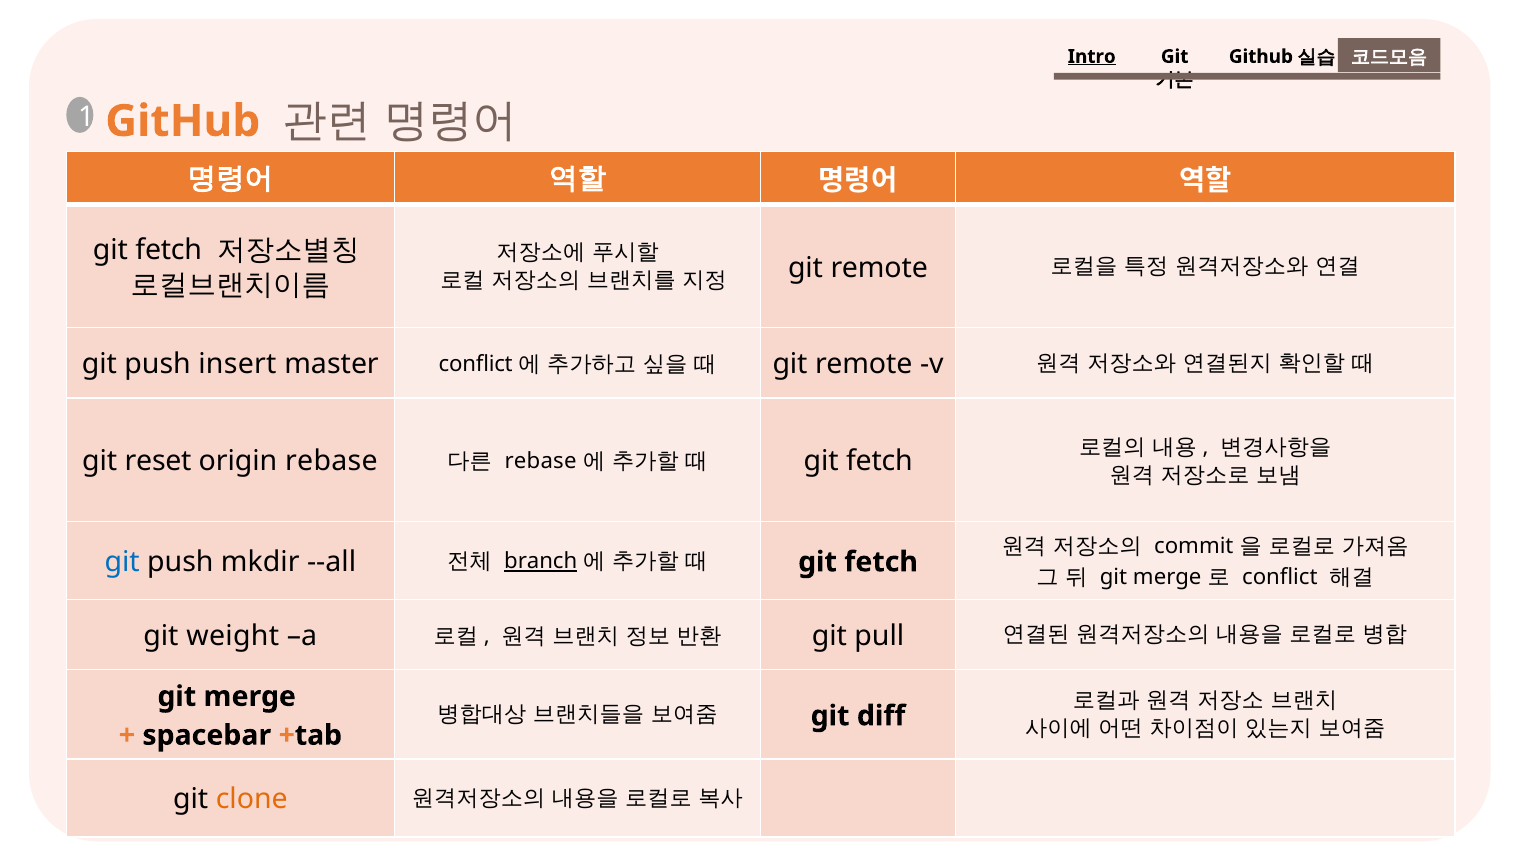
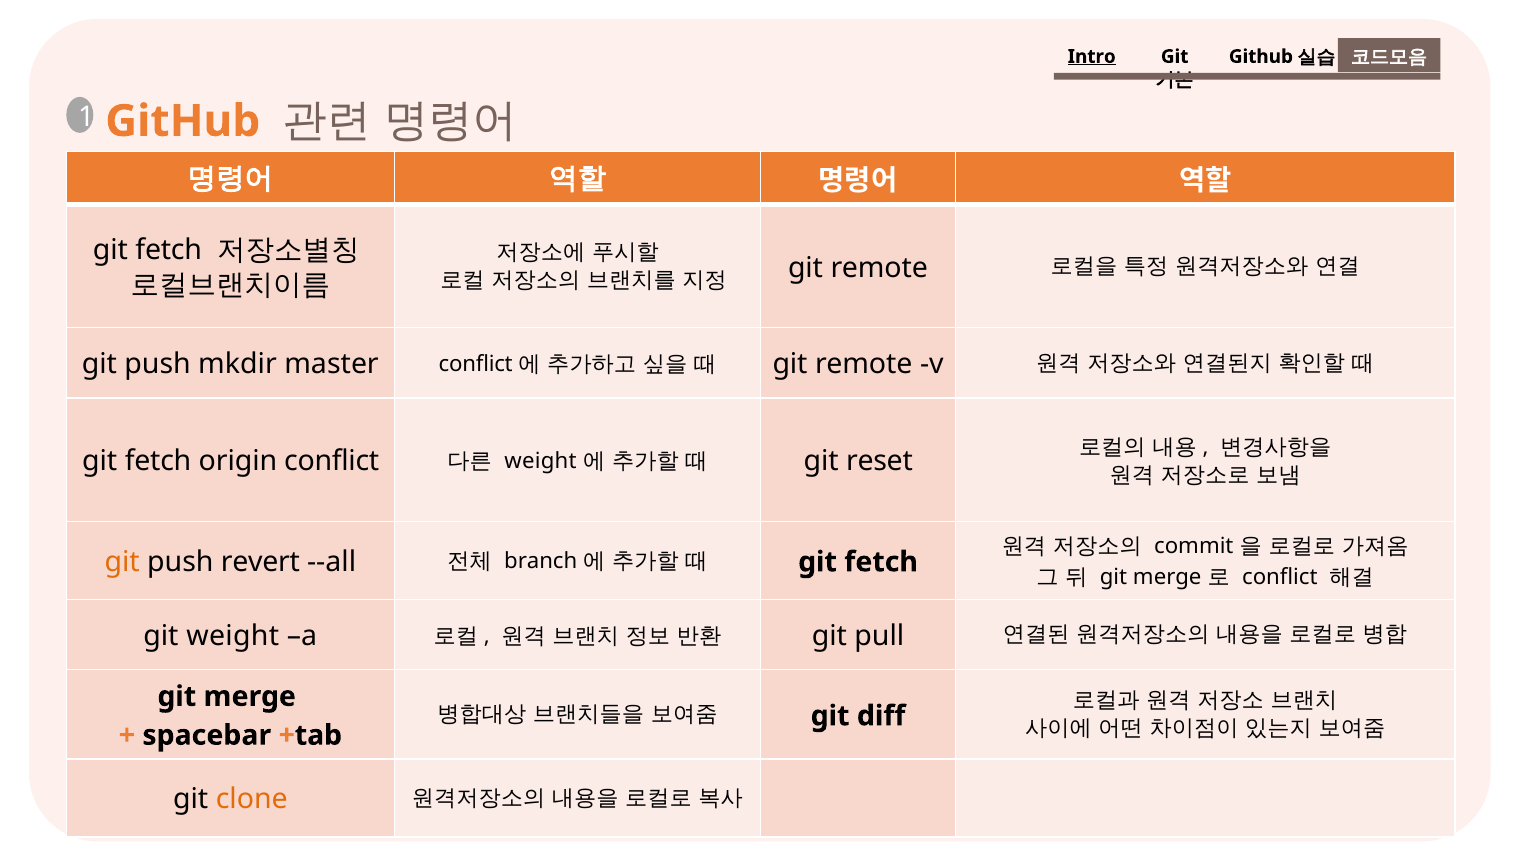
insert: insert -> mkdir (237, 364)
reset: reset -> fetch (158, 461)
origin rebase: rebase -> conflict (332, 461)
rebase: rebase -> weight (541, 461)
fetch: fetch -> reset (879, 461)
git colour: blue -> orange (122, 562)
mkdir: mkdir -> revert (260, 562)
branch underline: present -> none (541, 561)
